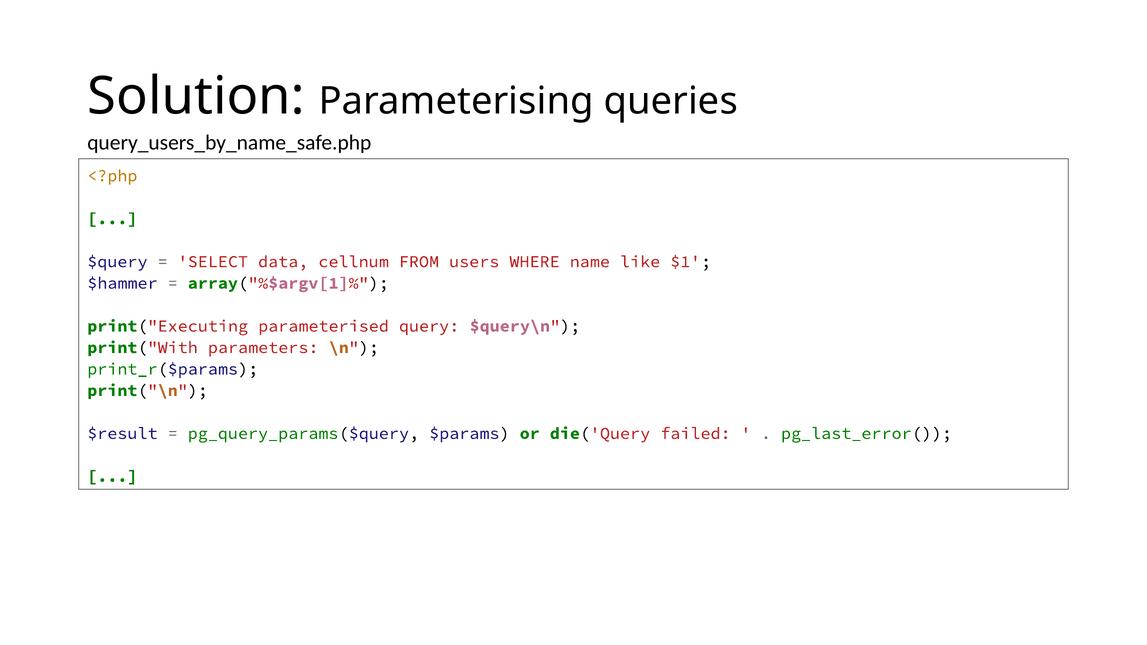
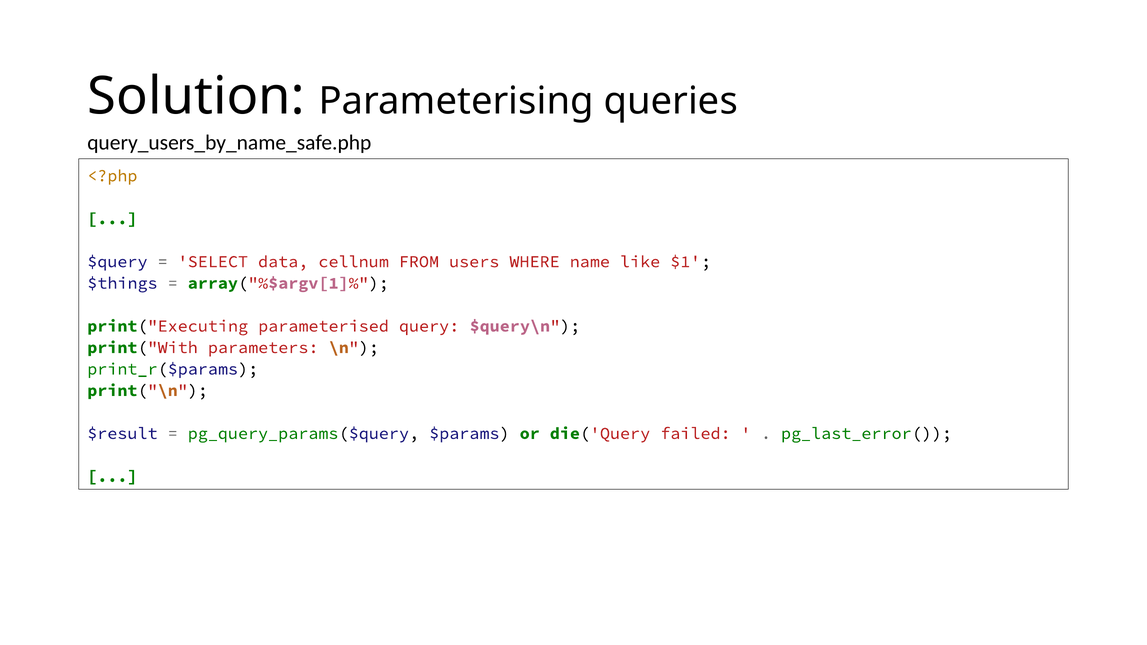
$hammer: $hammer -> $things (122, 283)
